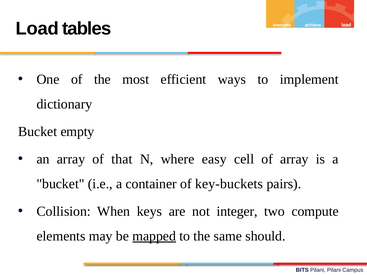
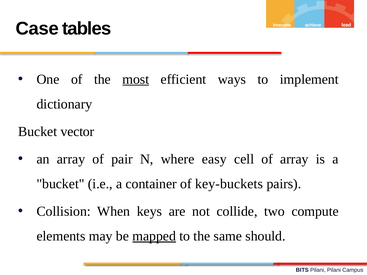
Load: Load -> Case (37, 28)
most underline: none -> present (136, 79)
empty: empty -> vector (77, 132)
that: that -> pair (122, 159)
integer: integer -> collide (237, 212)
